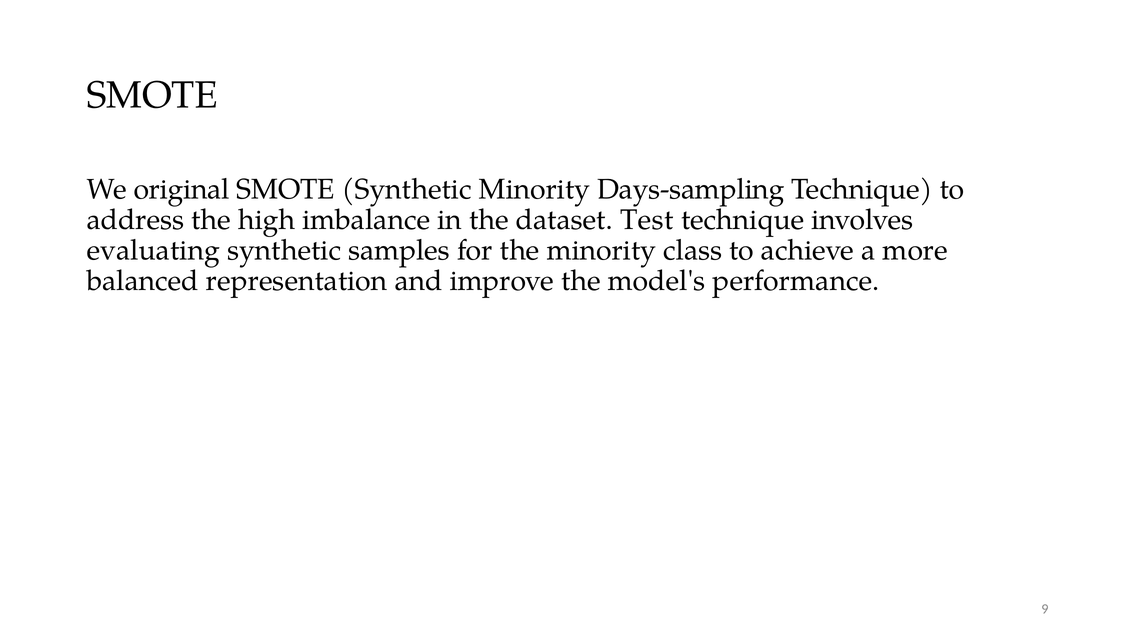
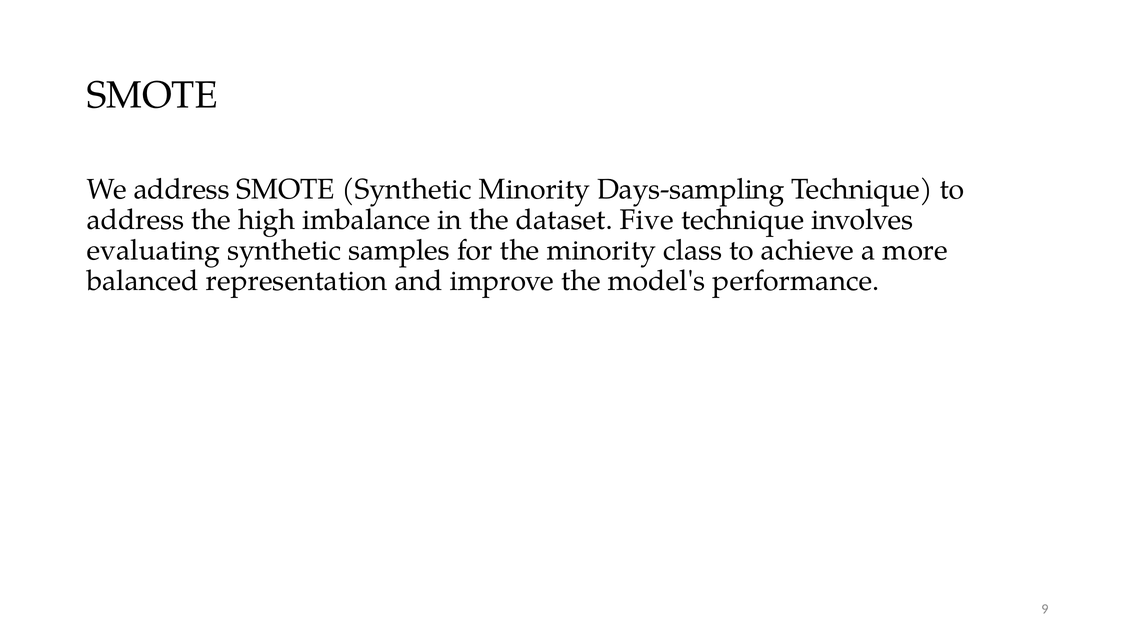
We original: original -> address (182, 189)
Test: Test -> Five (647, 220)
